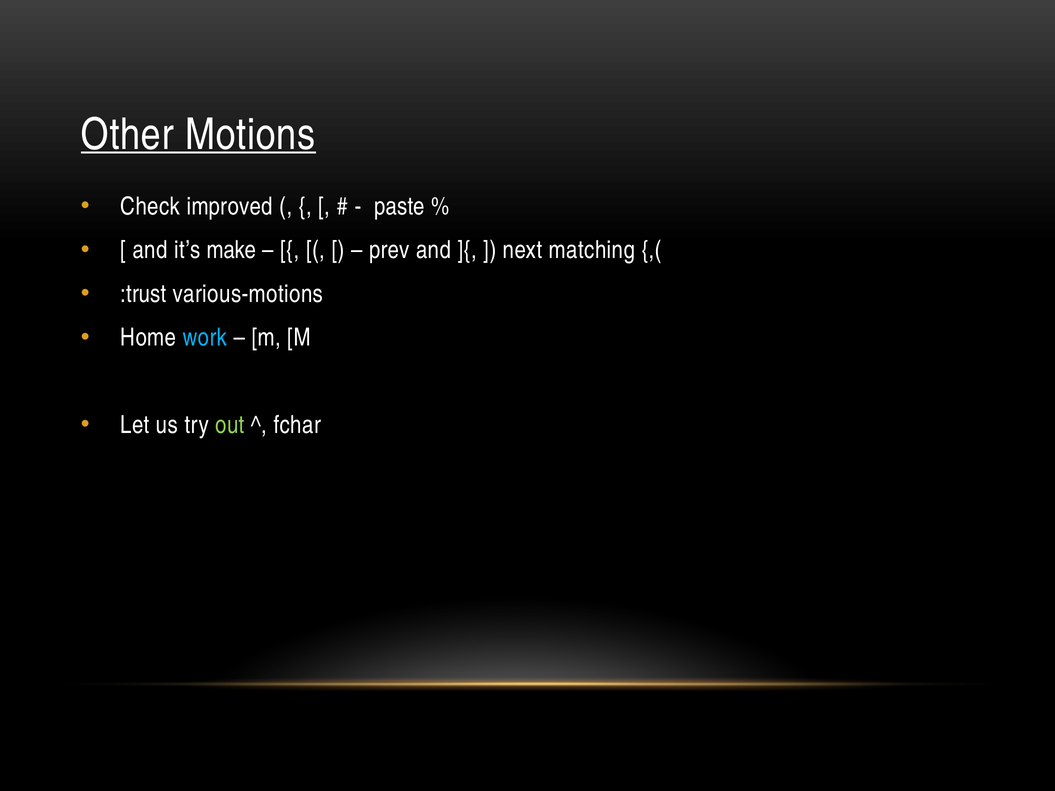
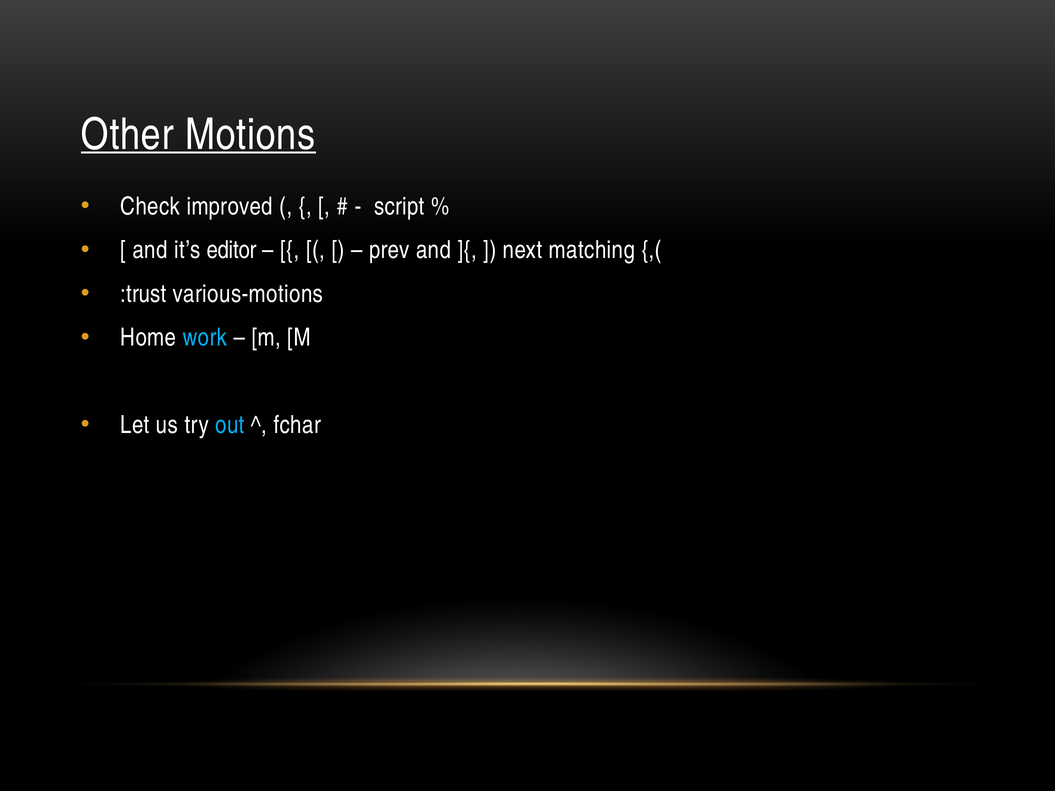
paste: paste -> script (399, 207)
make: make -> editor (232, 250)
out colour: light green -> light blue (230, 425)
